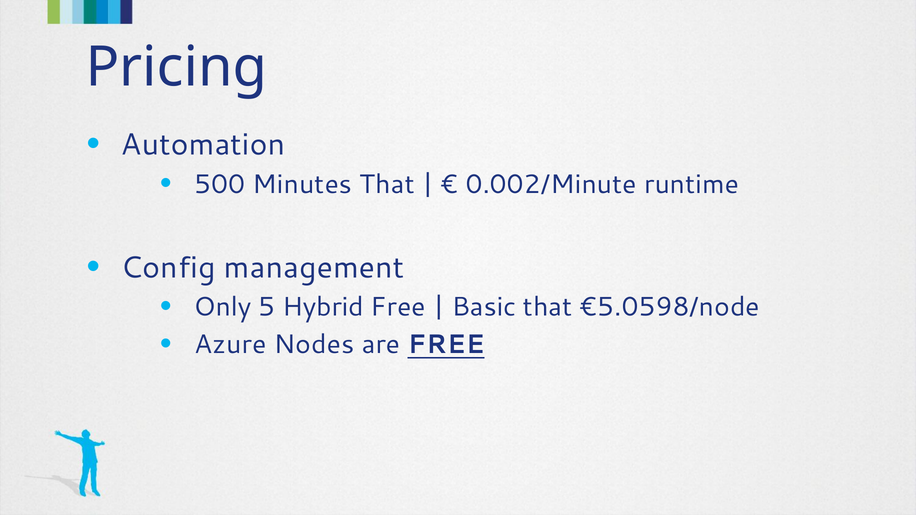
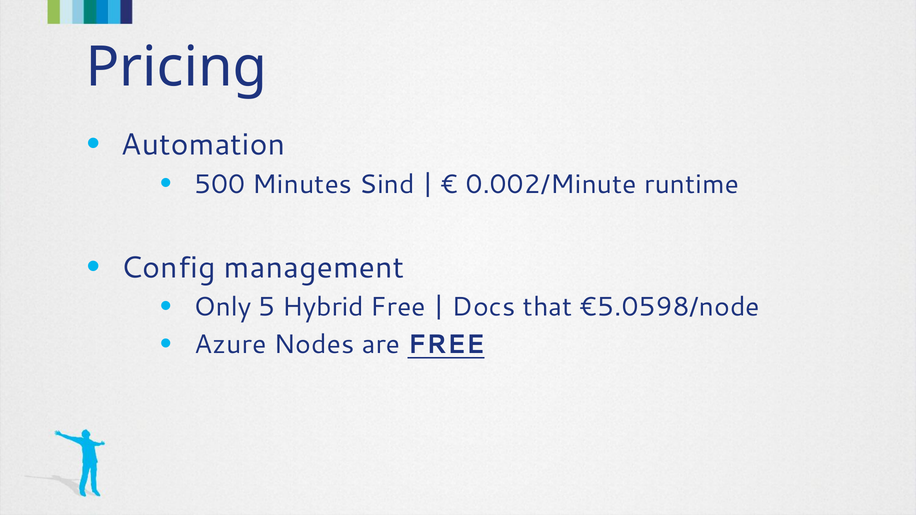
Minutes That: That -> Sind (387, 184)
Basic: Basic -> Docs (484, 307)
